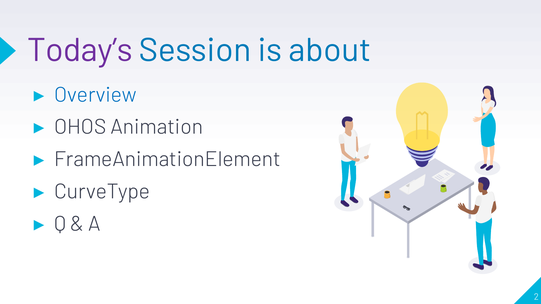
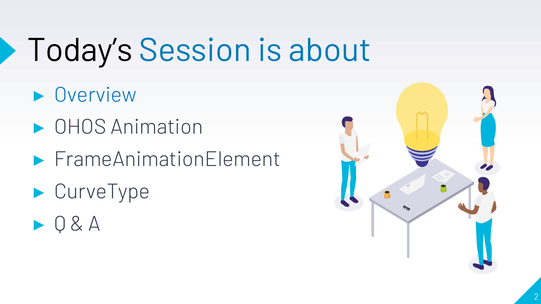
Today’s colour: purple -> black (80, 50)
